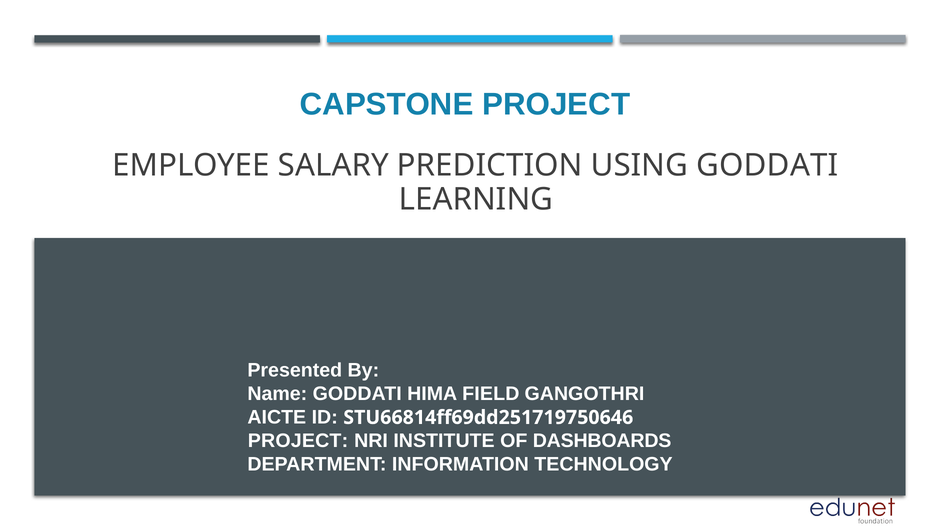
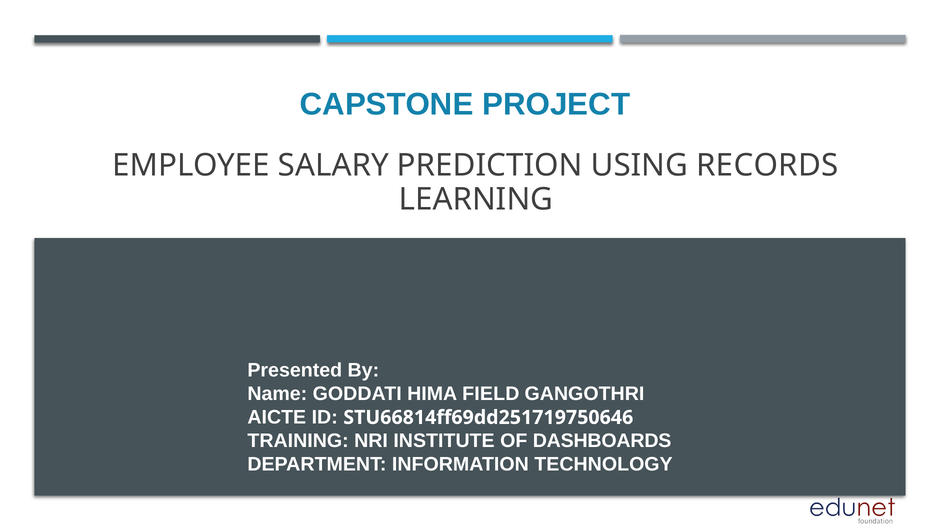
USING GODDATI: GODDATI -> RECORDS (767, 166)
PROJECT: PROJECT -> TRAINING (298, 441)
